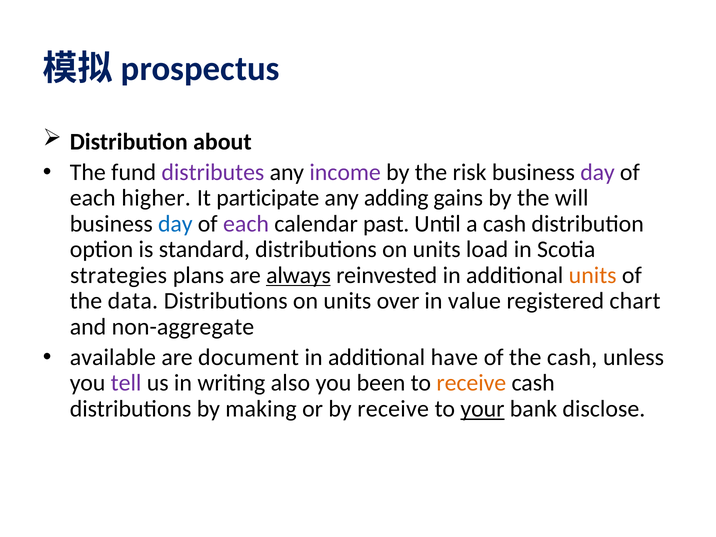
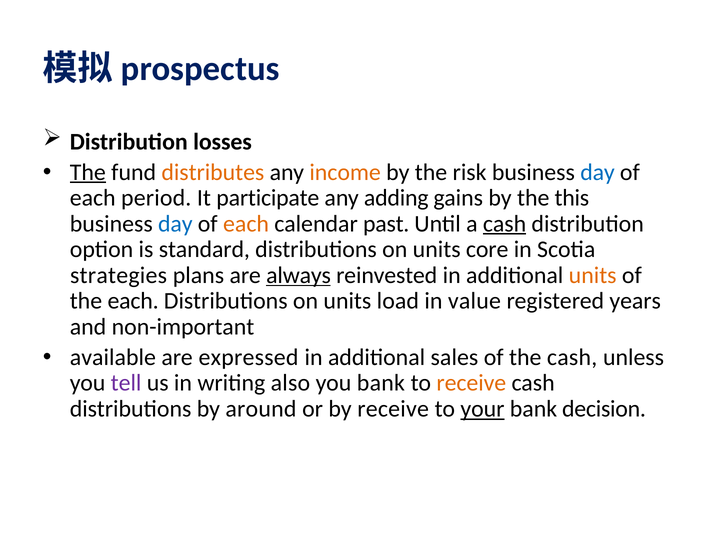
about: about -> losses (222, 142)
The underline: none -> present (88, 172)
distributes colour: purple -> orange (213, 172)
income colour: purple -> orange (345, 172)
day colour: purple -> blue (598, 172)
higher: higher -> period (156, 198)
will: will -> this (572, 198)
each colour: purple -> orange (246, 224)
cash underline: none -> present (505, 224)
load: load -> core (487, 249)
the data: data -> each (133, 301)
over: over -> load (398, 301)
chart: chart -> years (635, 301)
non-aggregate: non-aggregate -> non-important (183, 327)
document: document -> expressed (249, 357)
have: have -> sales (454, 357)
you been: been -> bank (381, 383)
making: making -> around (261, 409)
disclose: disclose -> decision (604, 409)
